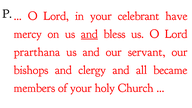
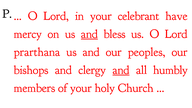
servant: servant -> peoples (147, 52)
and underline: none -> present (121, 70)
became: became -> humbly (171, 70)
